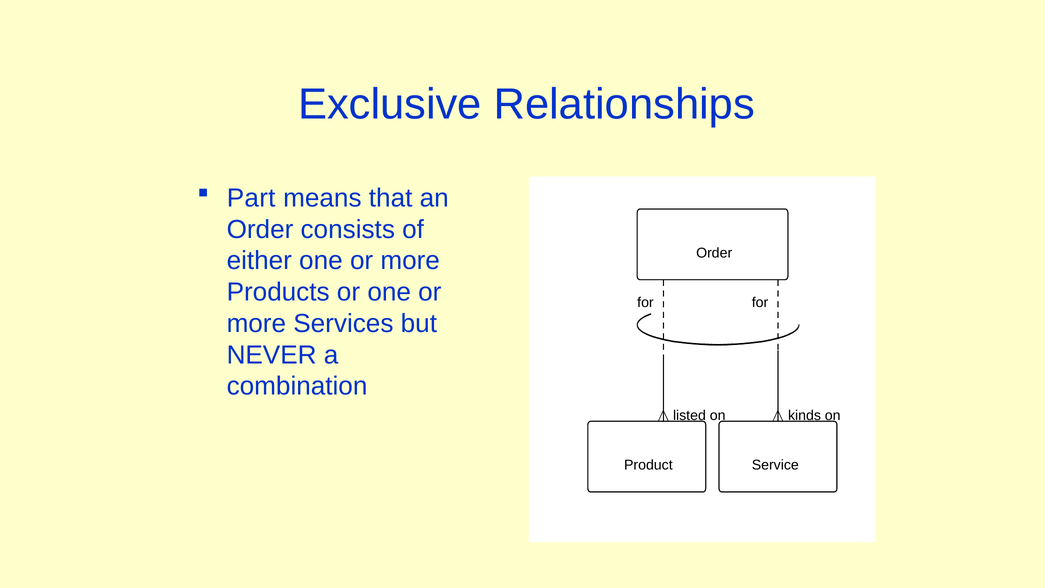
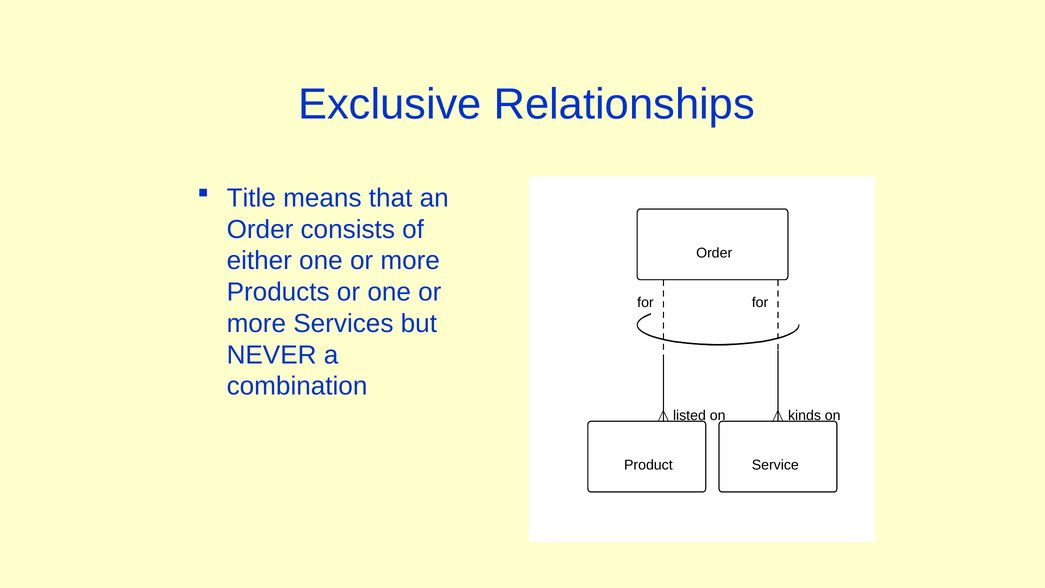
Part: Part -> Title (251, 198)
